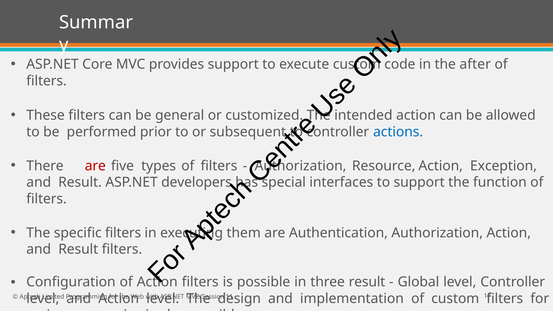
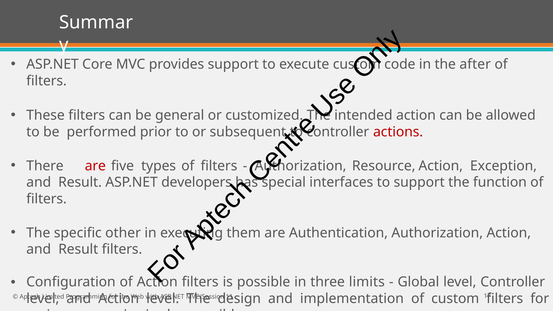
actions colour: blue -> red (398, 132)
specific filters: filters -> other (123, 233)
three result: result -> limits (367, 282)
